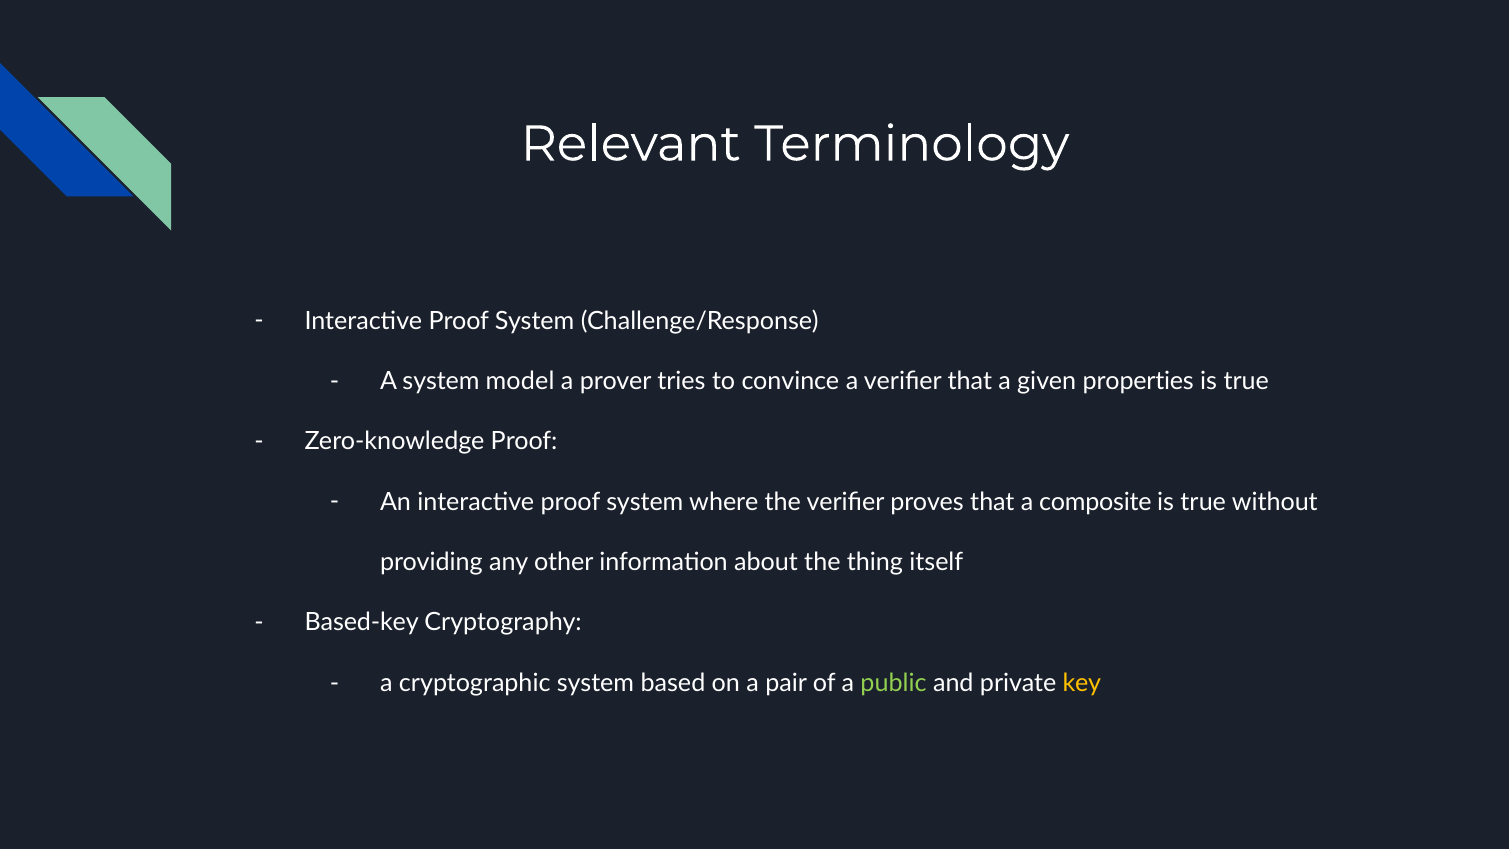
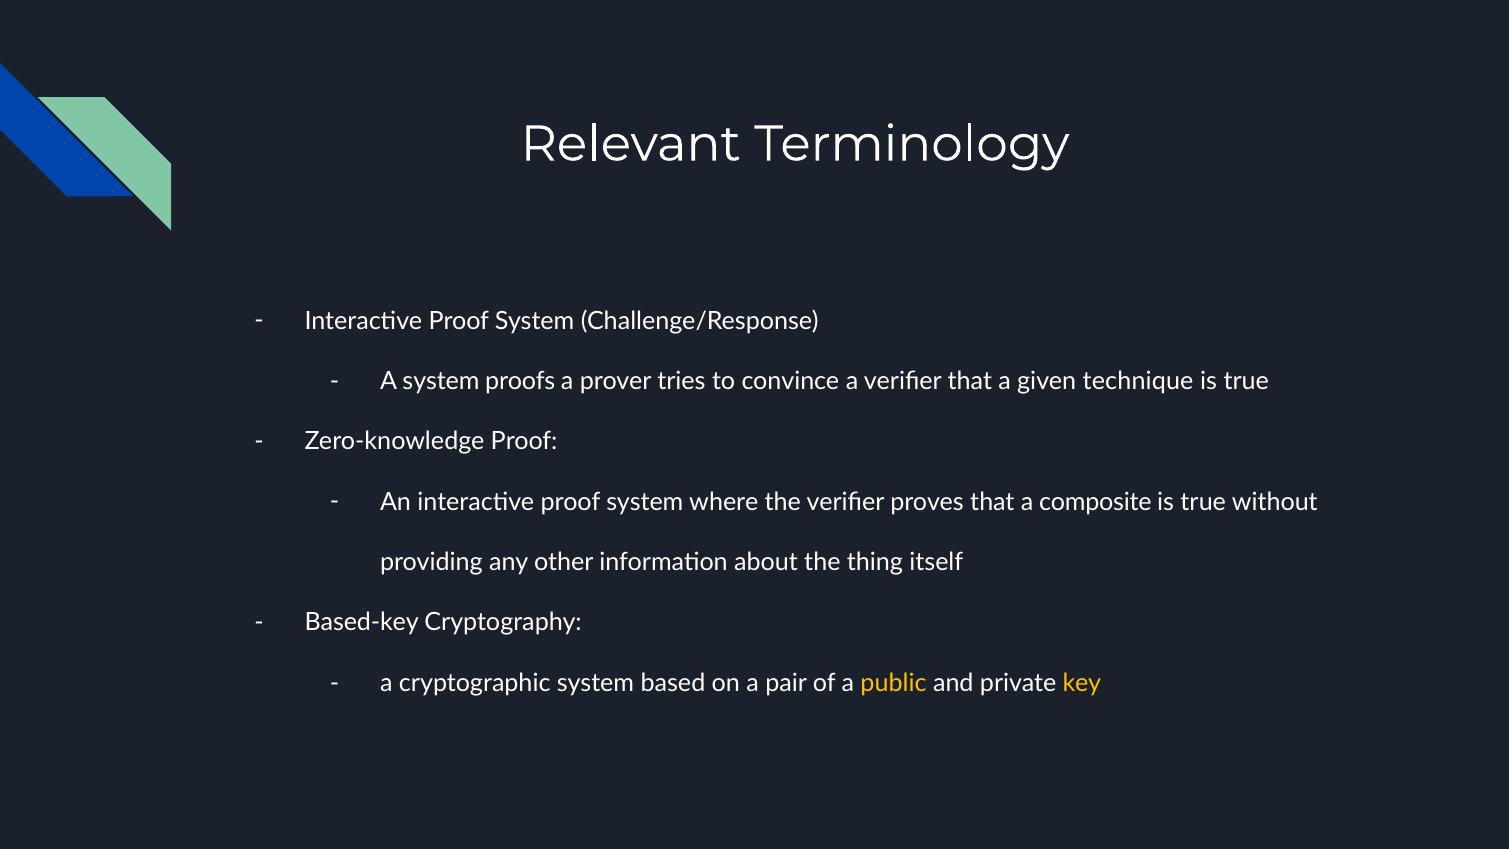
model: model -> proofs (520, 381)
properties: properties -> technique (1138, 381)
public colour: light green -> yellow (894, 683)
